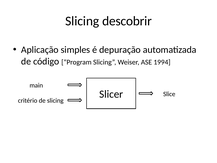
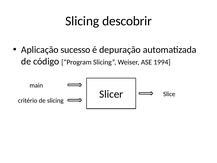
simples: simples -> sucesso (75, 50)
